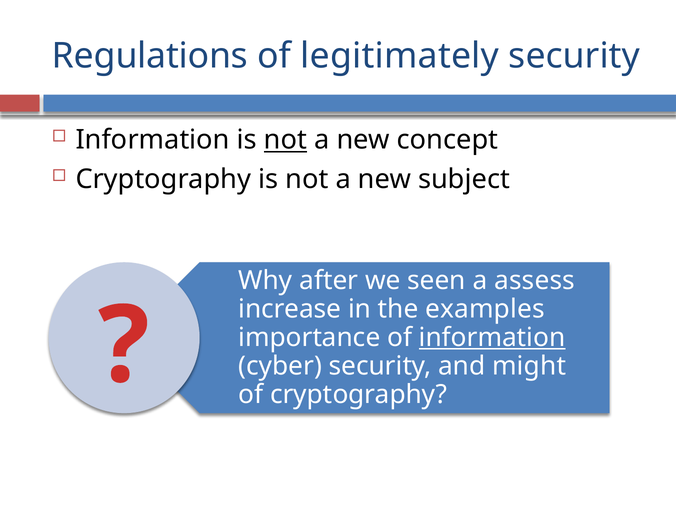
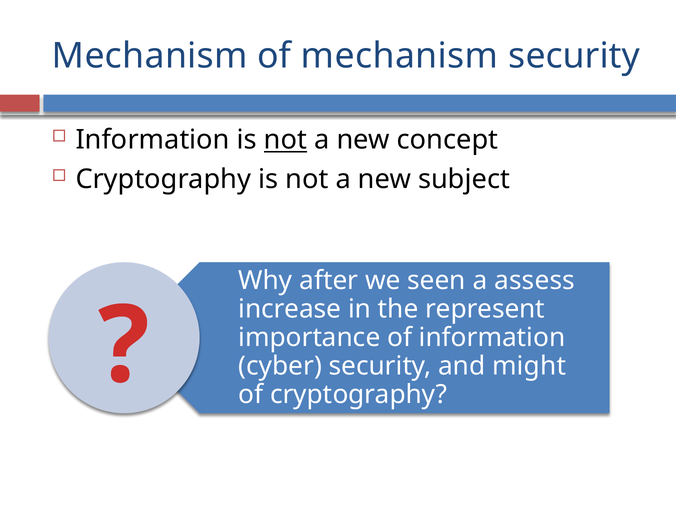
Regulations: Regulations -> Mechanism (150, 56)
of legitimately: legitimately -> mechanism (400, 56)
examples: examples -> represent (485, 309)
information underline: present -> none (492, 338)
